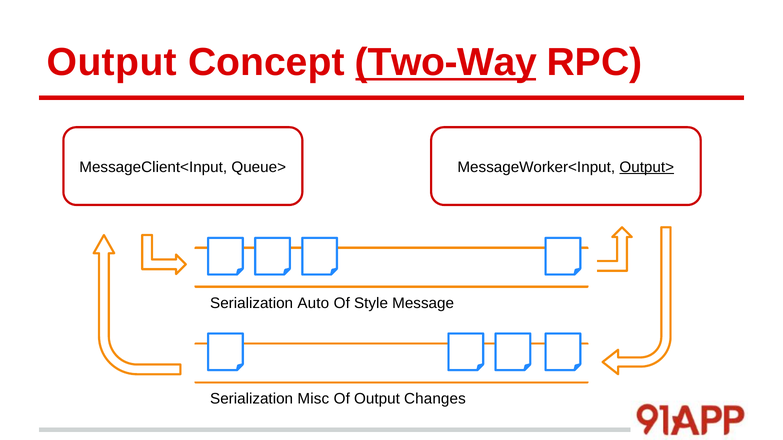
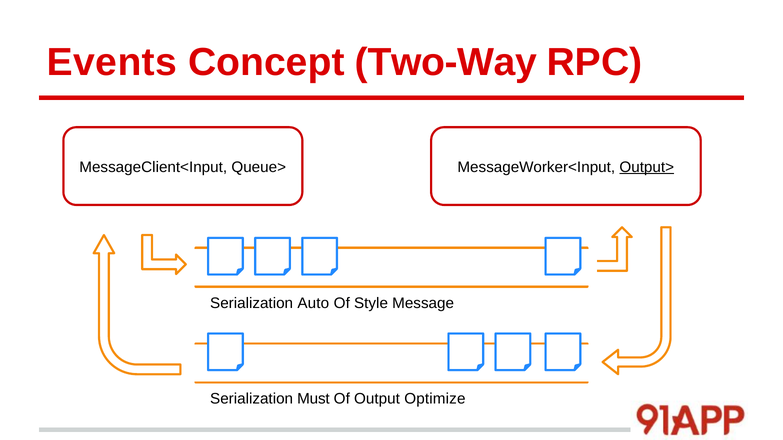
Output: Output -> Events (112, 62)
Two-Way underline: present -> none (446, 62)
Misc: Misc -> Must (313, 399)
Changes: Changes -> Optimize (435, 399)
